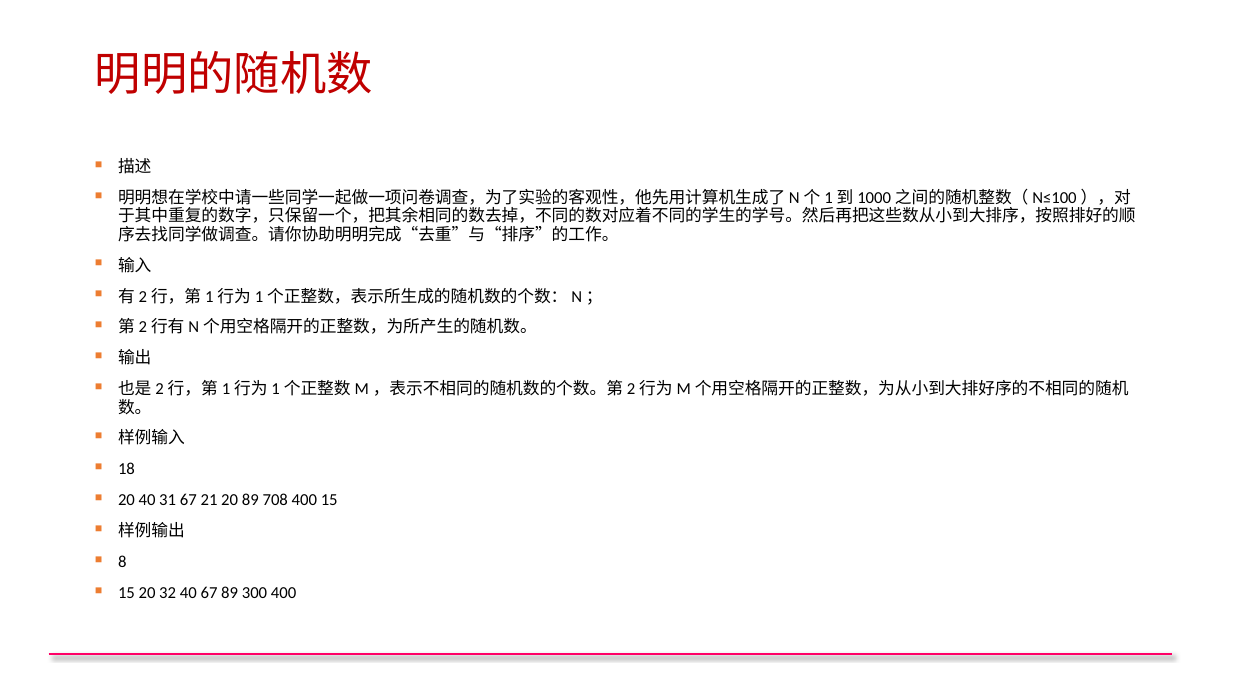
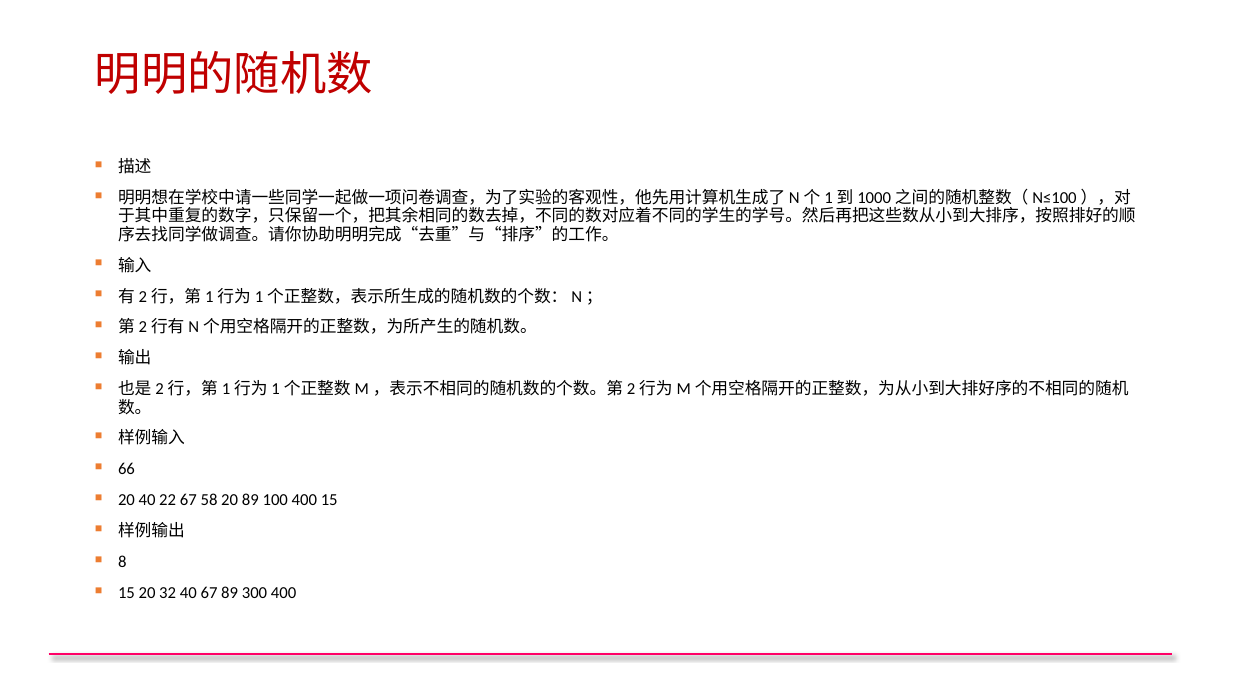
18: 18 -> 66 (126, 469)
31: 31 -> 22 (168, 500)
21: 21 -> 58 (209, 500)
708: 708 -> 100 (275, 500)
